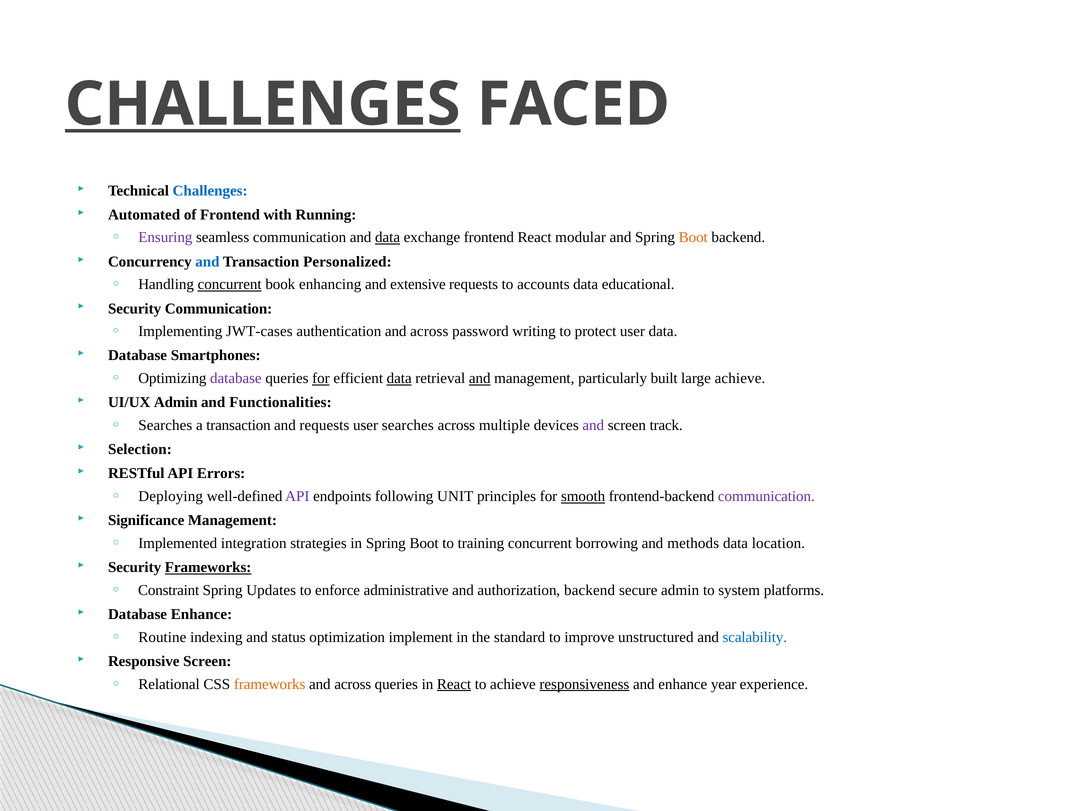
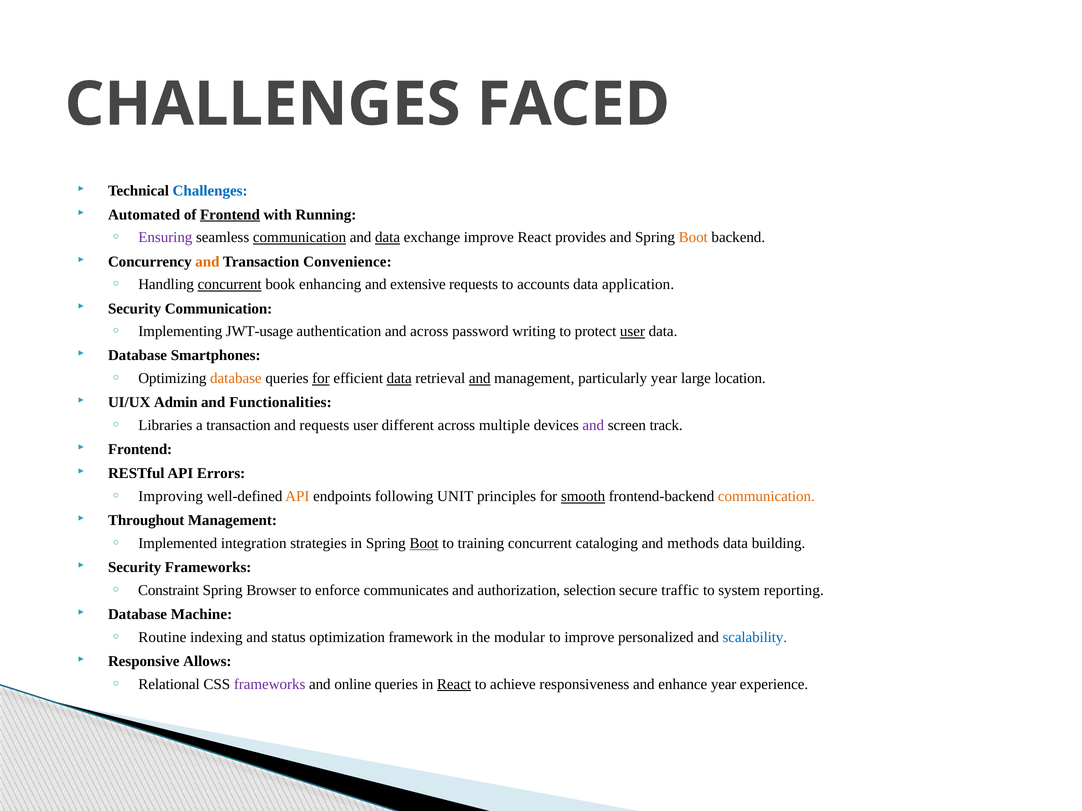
CHALLENGES underline: present -> none (263, 104)
Frontend underline: none -> present (230, 215)
communication underline: none -> present (300, 238)
exchange frontend: frontend -> improve (489, 238)
modular: modular -> provides (581, 238)
and colour: blue -> orange (207, 262)
Personalized: Personalized -> Convenience (347, 262)
educational: educational -> application (638, 285)
JWT-cases: JWT-cases -> JWT-usage (259, 332)
user underline: none -> present (632, 332)
database colour: purple -> orange (236, 379)
particularly built: built -> year (664, 379)
large achieve: achieve -> location (740, 379)
Searches: Searches -> Libraries (165, 426)
user searches: searches -> different (408, 426)
Selection: Selection -> Frontend (140, 450)
Deploying: Deploying -> Improving (171, 497)
API colour: purple -> orange (297, 497)
communication colour: purple -> orange (766, 497)
Significance: Significance -> Throughout (146, 521)
Boot underline: none -> present (424, 544)
borrowing: borrowing -> cataloging (607, 544)
location: location -> building (779, 544)
Frameworks underline: present -> none (208, 568)
Updates: Updates -> Browser (271, 591)
administrative: administrative -> communicates (406, 591)
authorization backend: backend -> selection (590, 591)
secure admin: admin -> traffic (680, 591)
platforms: platforms -> reporting (794, 591)
Database Enhance: Enhance -> Machine (201, 615)
implement: implement -> framework (421, 638)
standard: standard -> modular (520, 638)
unstructured: unstructured -> personalized (656, 638)
Responsive Screen: Screen -> Allows (207, 662)
frameworks colour: orange -> purple (270, 685)
across: across -> online (353, 685)
responsiveness underline: present -> none (584, 685)
